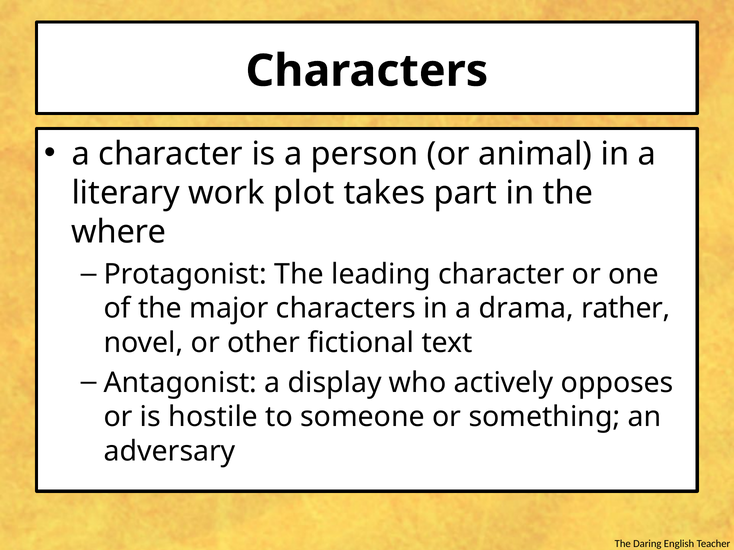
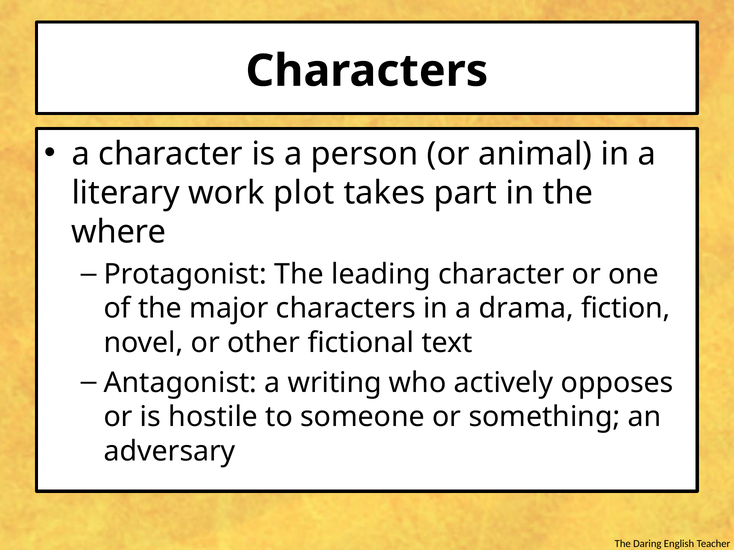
rather: rather -> fiction (626, 309)
display: display -> writing (335, 383)
